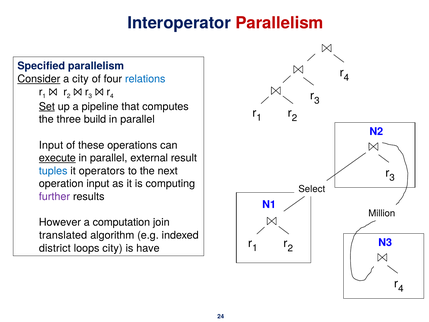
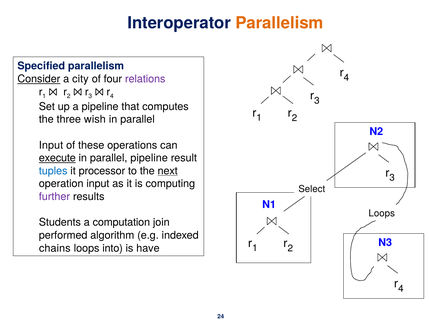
Parallelism colour: red -> orange (279, 23)
relations colour: blue -> purple (145, 79)
Set underline: present -> none (47, 106)
build: build -> wish (95, 119)
parallel external: external -> pipeline (149, 158)
operators: operators -> processor (102, 171)
next underline: none -> present (168, 171)
Million: Million -> Loops (382, 213)
However: However -> Students (60, 222)
translated: translated -> performed (63, 235)
district: district -> chains (55, 248)
loops city: city -> into (113, 248)
